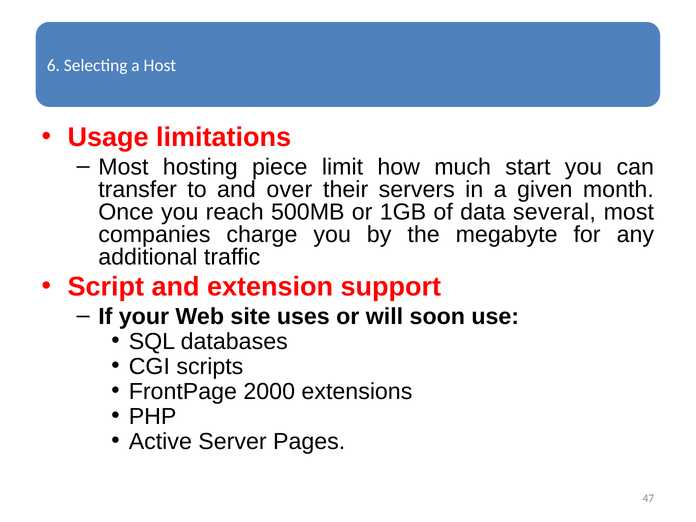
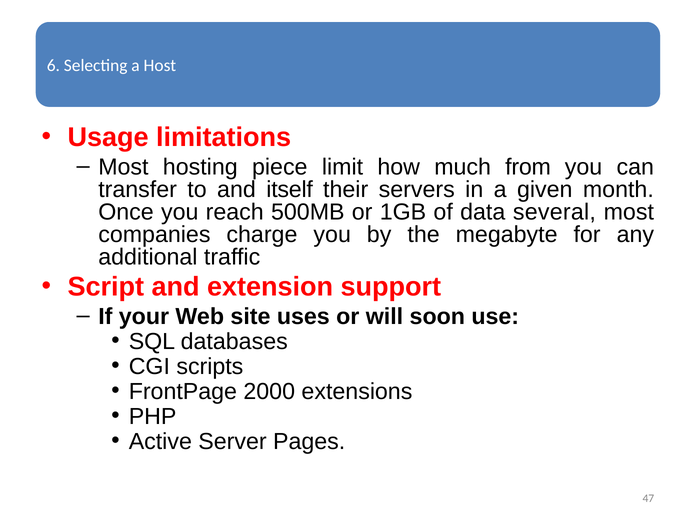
start: start -> from (528, 167)
over: over -> itself (290, 189)
